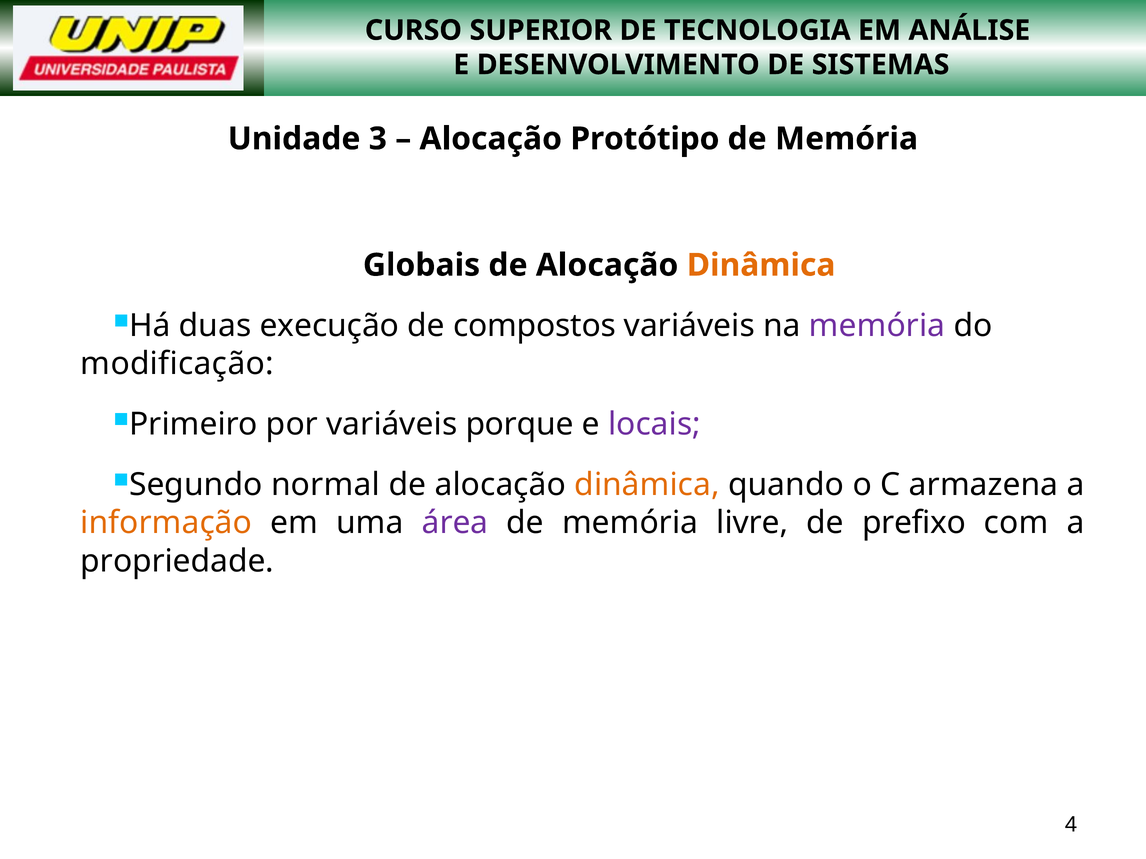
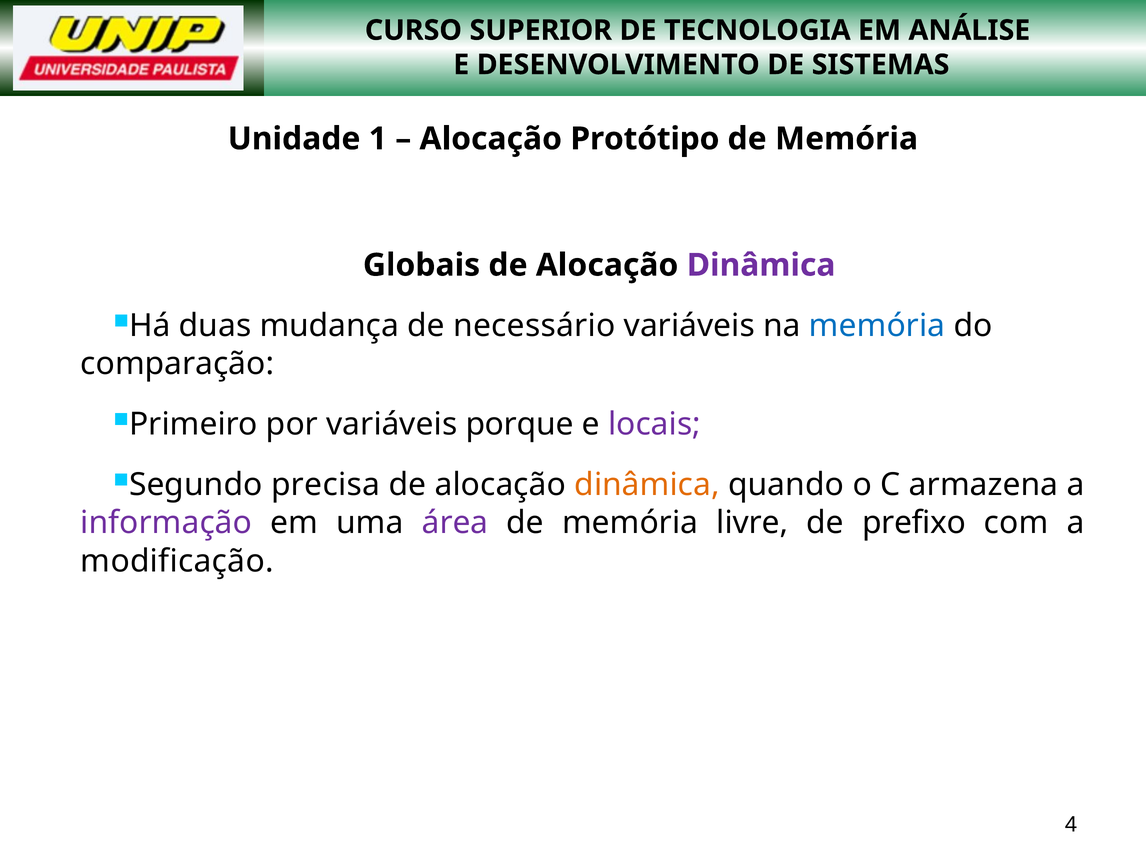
3: 3 -> 1 (378, 139)
Dinâmica colour: orange -> purple (761, 265)
execução: execução -> mudança (329, 326)
compostos: compostos -> necessário (534, 326)
memória colour: purple -> blue (877, 326)
modificação: modificação -> comparação (177, 364)
normal: normal -> precisa (326, 485)
informação colour: orange -> purple (166, 523)
propriedade: propriedade -> modificação (177, 561)
